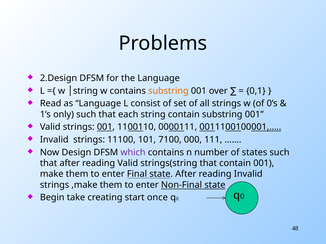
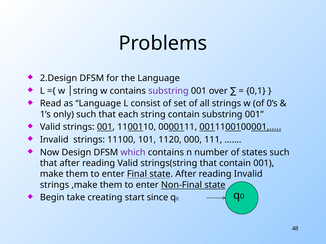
substring colour: orange -> purple (168, 91)
7100: 7100 -> 1120 (170, 140)
once: once -> since (157, 198)
